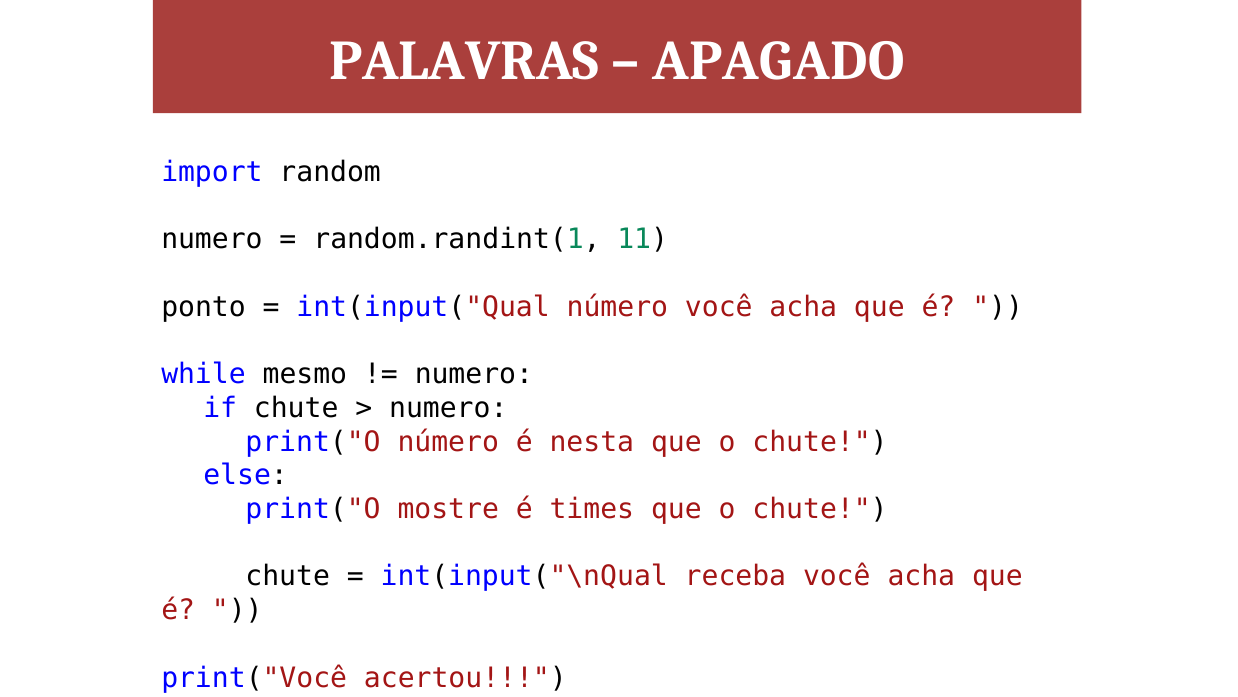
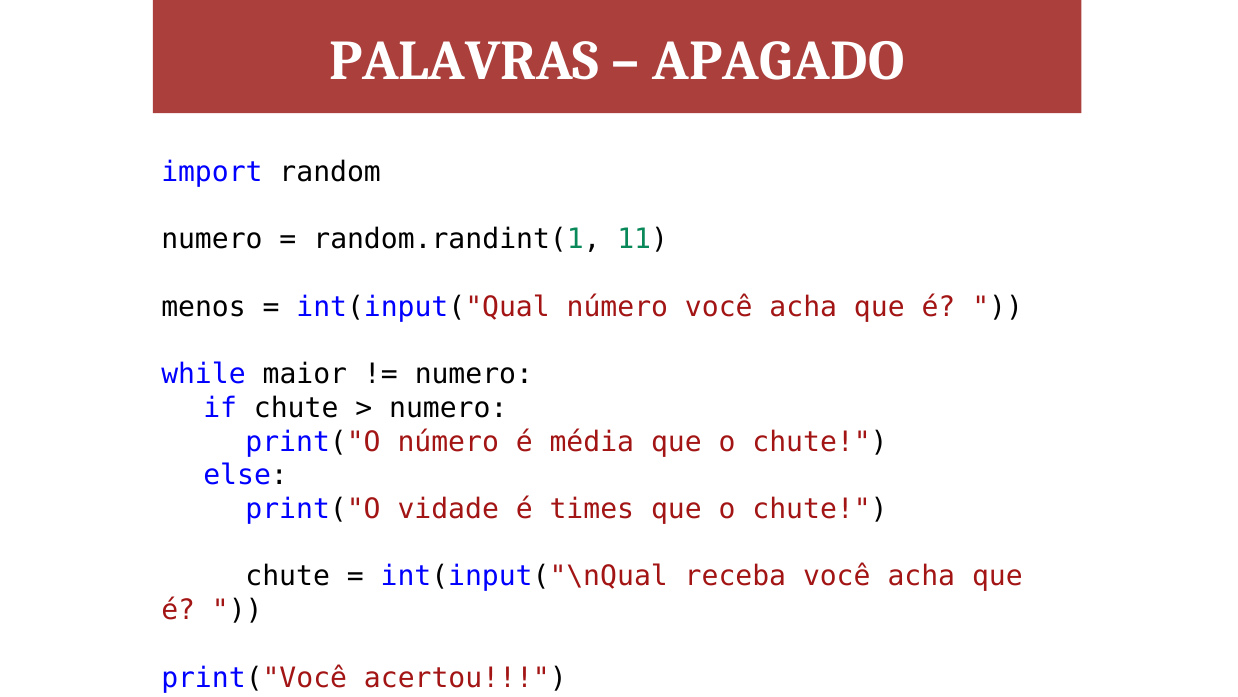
ponto: ponto -> menos (203, 307)
mesmo: mesmo -> maior (305, 374)
nesta: nesta -> média (592, 441)
mostre: mostre -> vidade (448, 509)
